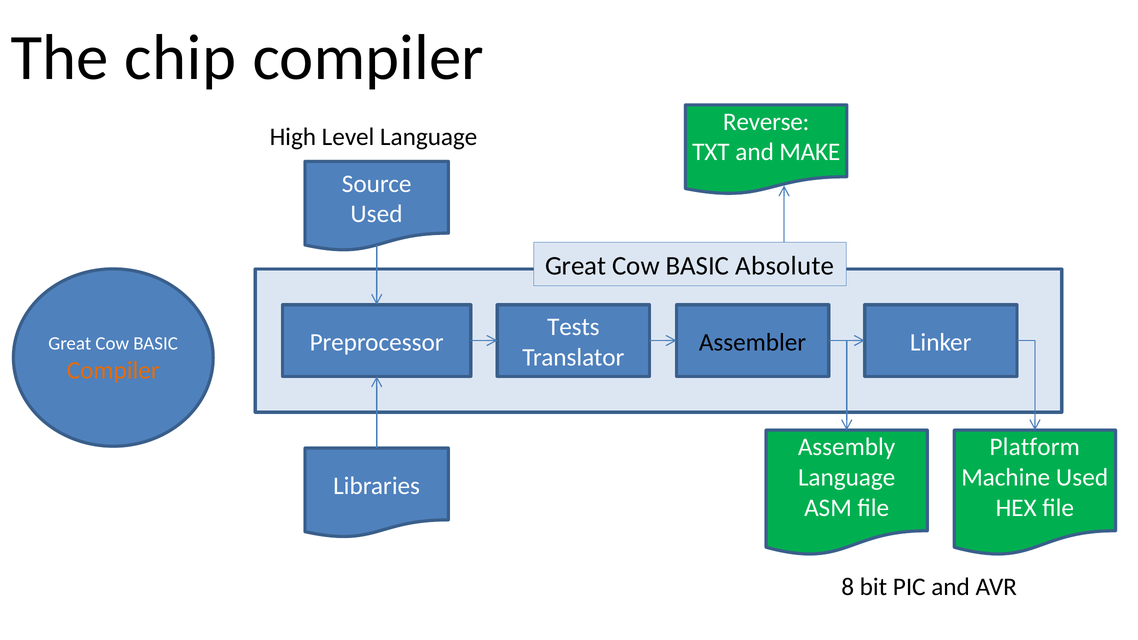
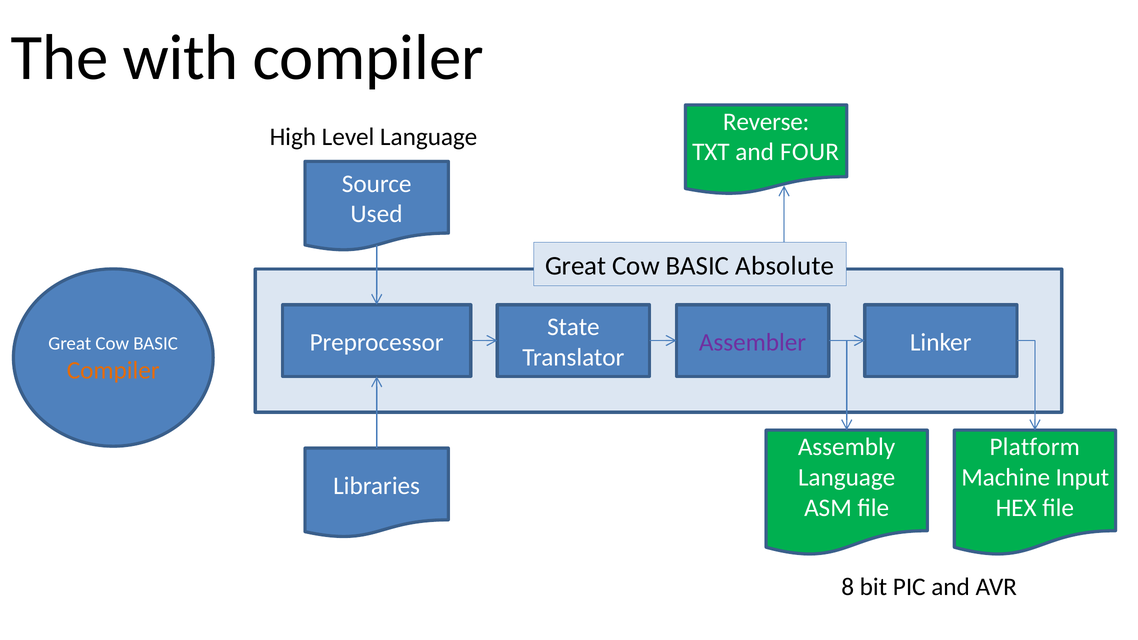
chip: chip -> with (181, 58)
MAKE: MAKE -> FOUR (810, 152)
Tests: Tests -> State (573, 327)
Assembler colour: black -> purple (752, 342)
Machine Used: Used -> Input (1082, 478)
